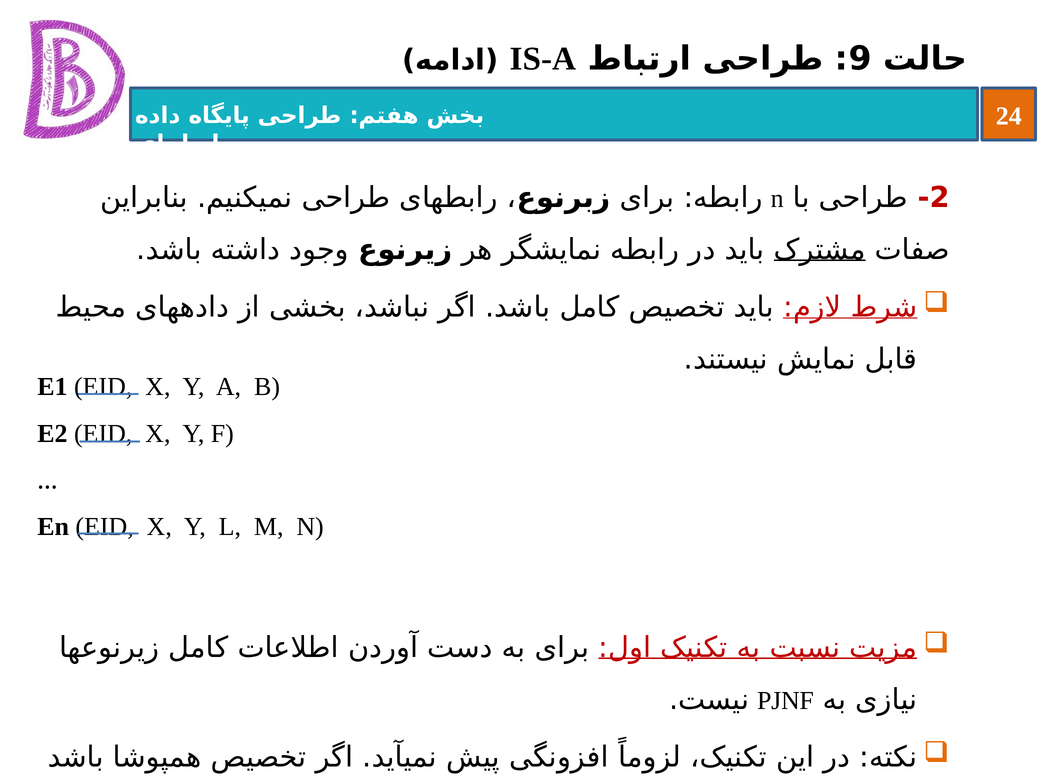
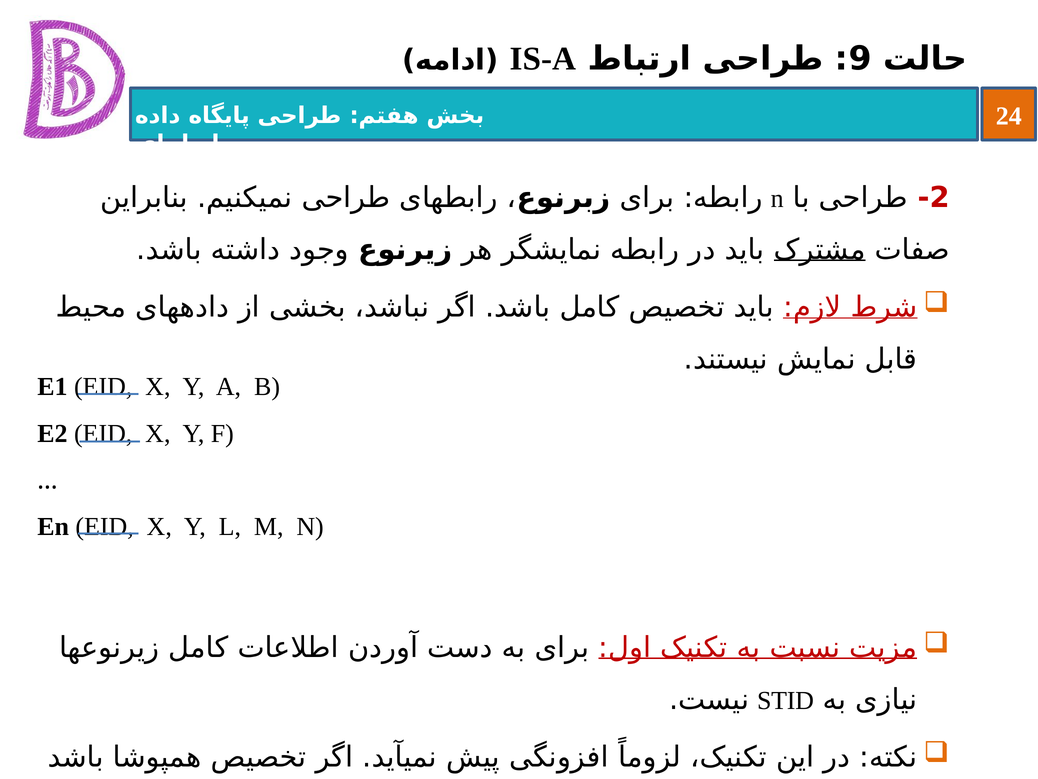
PJNF: PJNF -> STID (785, 700)
